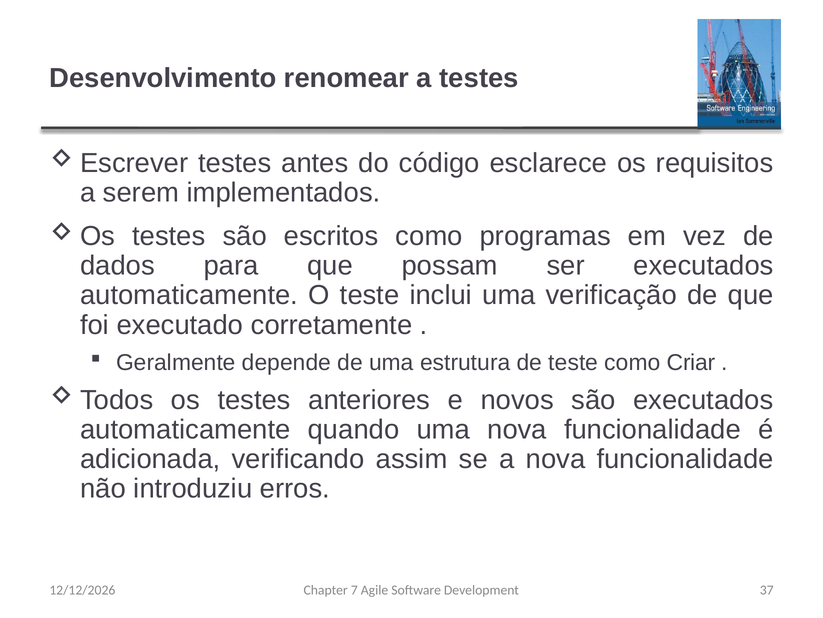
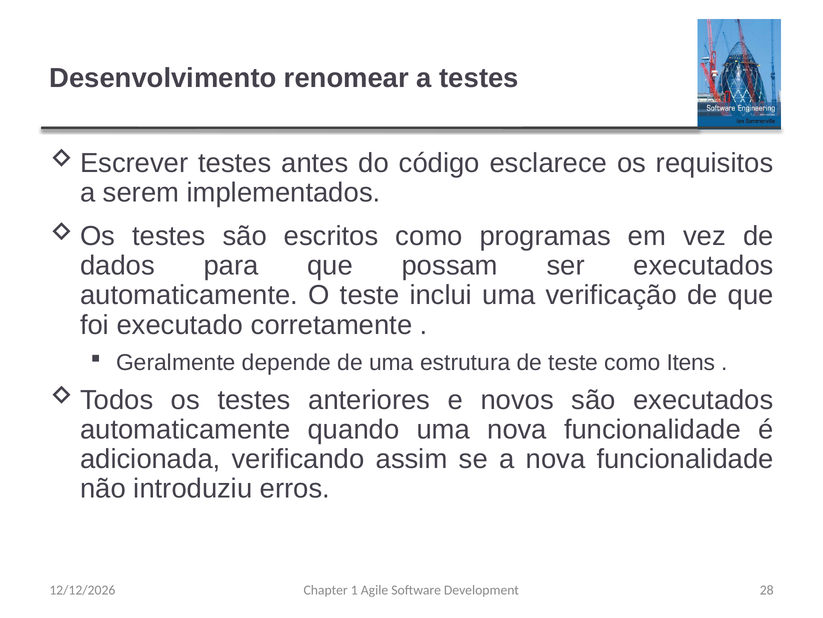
Criar: Criar -> Itens (691, 362)
7: 7 -> 1 (354, 589)
37: 37 -> 28 (767, 589)
